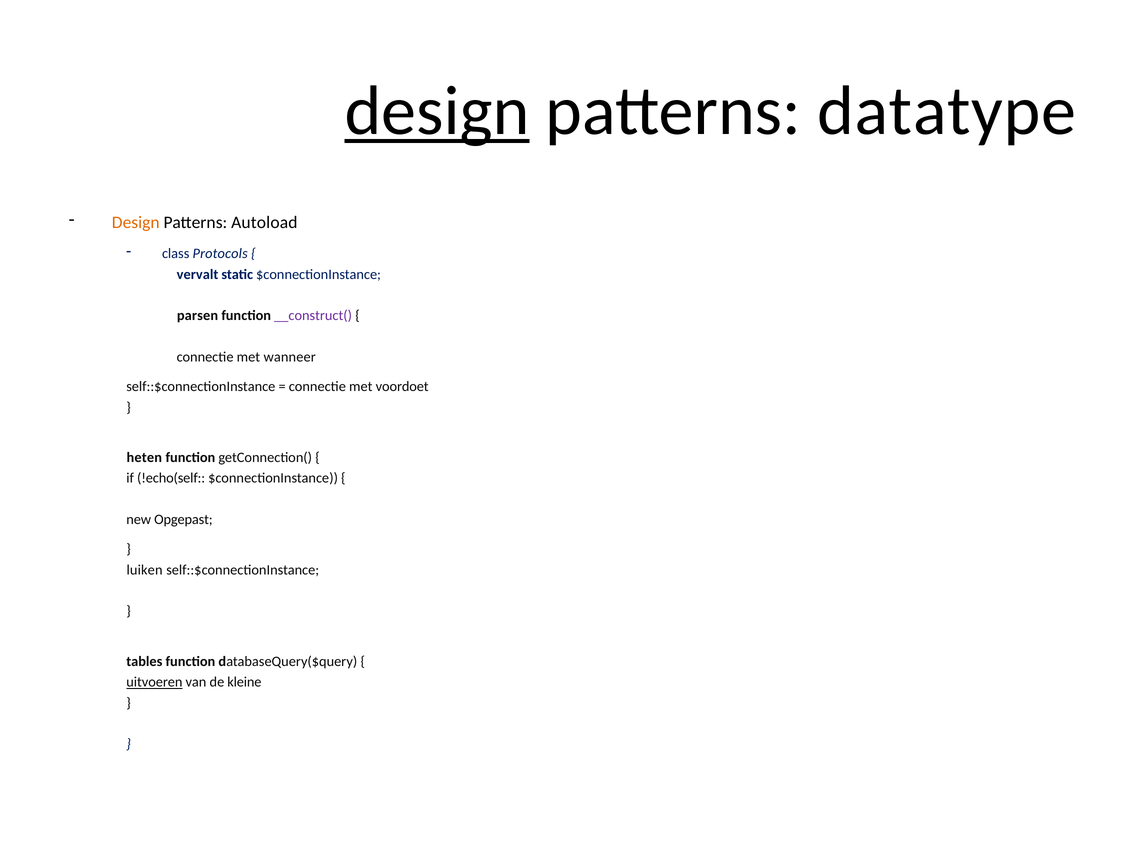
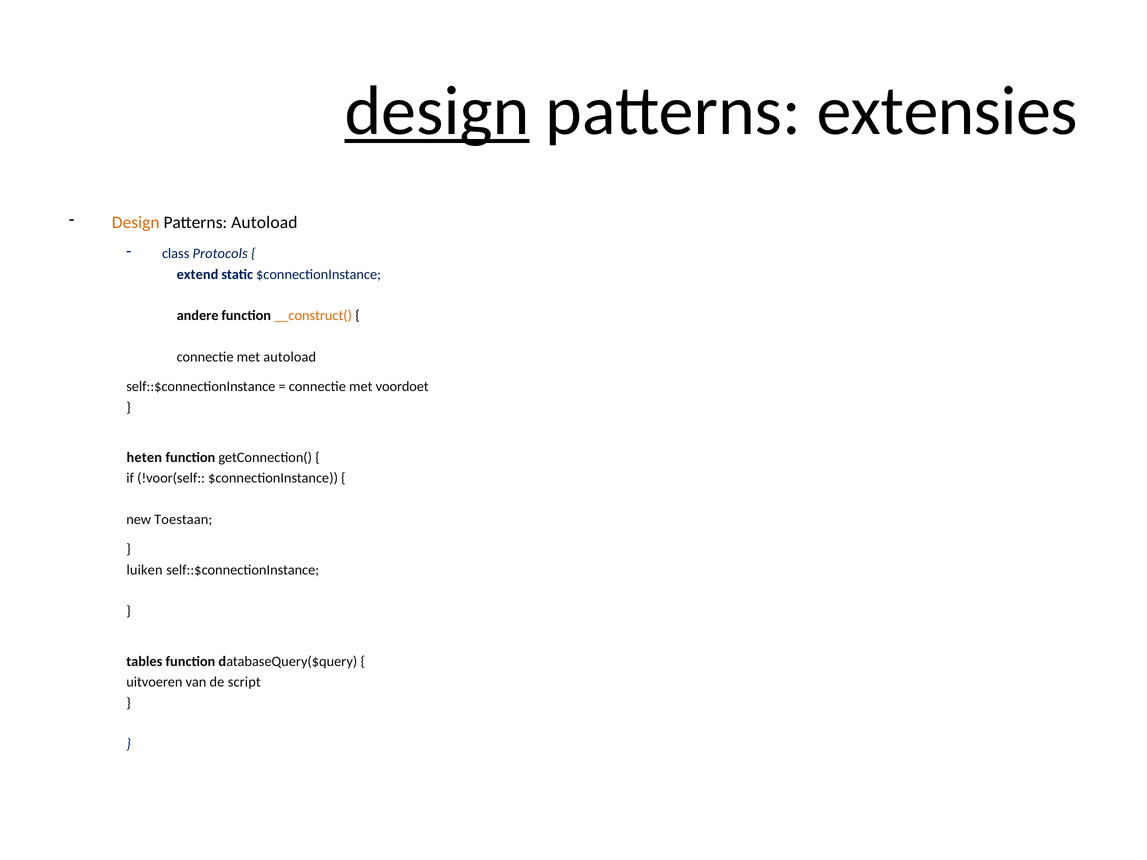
datatype: datatype -> extensies (947, 111)
vervalt: vervalt -> extend (198, 274)
parsen: parsen -> andere (198, 316)
__construct( colour: purple -> orange (313, 316)
met wanneer: wanneer -> autoload (290, 357)
!echo(self: !echo(self -> !voor(self (171, 478)
Opgepast: Opgepast -> Toestaan (183, 520)
uitvoeren underline: present -> none (154, 682)
kleine: kleine -> script (244, 682)
